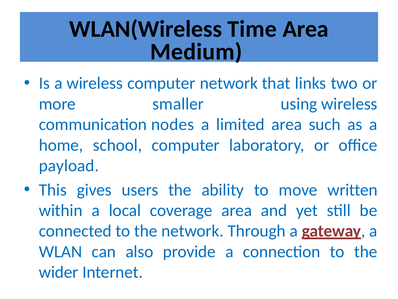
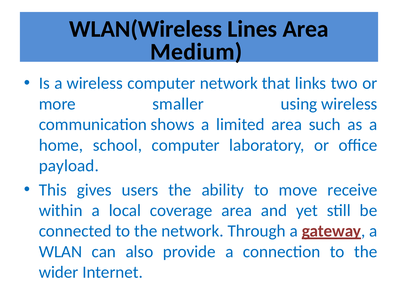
Time: Time -> Lines (252, 29)
nodes: nodes -> shows (173, 124)
written: written -> receive (352, 190)
